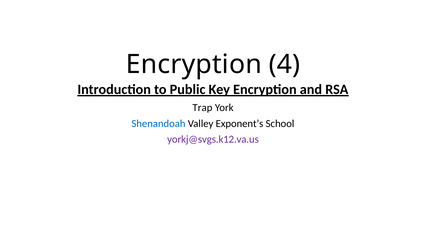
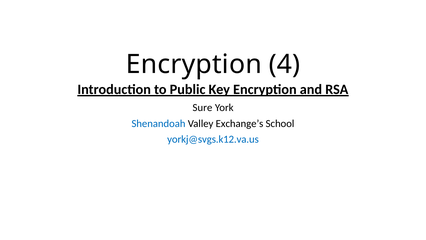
Trap: Trap -> Sure (202, 107)
Exponent’s: Exponent’s -> Exchange’s (240, 123)
yorkj@svgs.k12.va.us colour: purple -> blue (213, 139)
